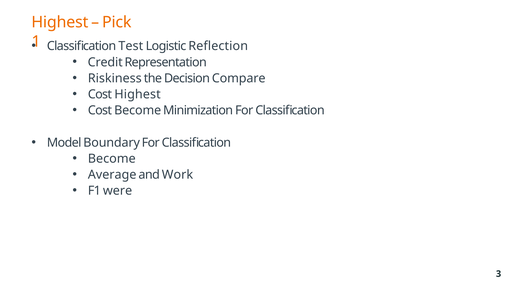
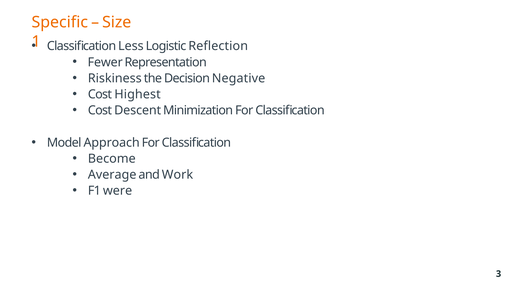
Highest: Highest -> Specific (60, 22)
Pick: Pick -> Size (117, 22)
Test: Test -> Less (131, 46)
Credit: Credit -> Fewer (105, 62)
Compare: Compare -> Negative (239, 78)
Cost Become: Become -> Descent (138, 110)
Boundary: Boundary -> Approach (112, 143)
